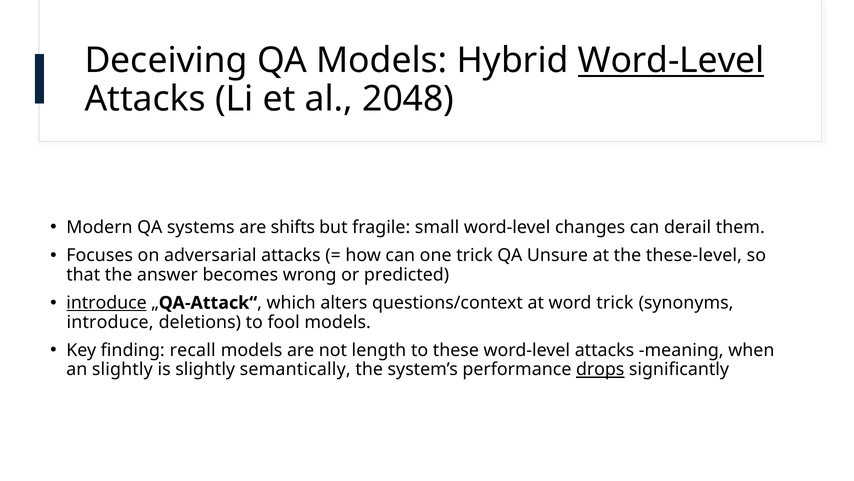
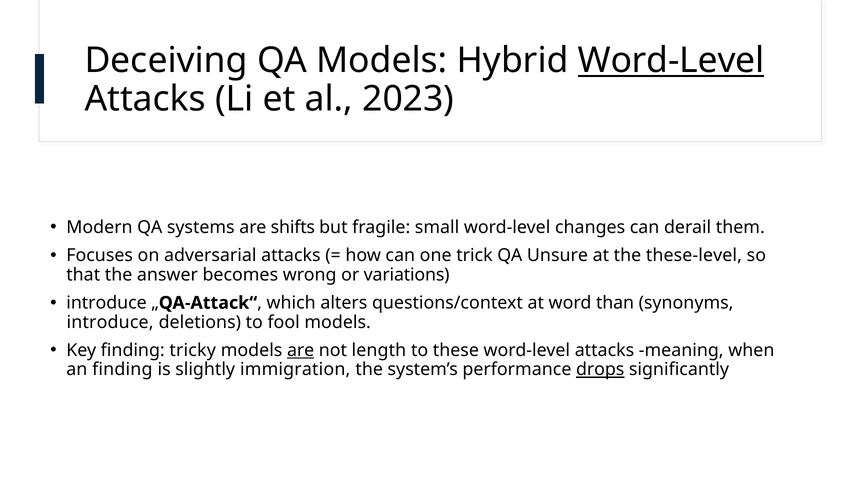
2048: 2048 -> 2023 (408, 99)
predicted: predicted -> variations (407, 274)
introduce underline: present -> none (107, 302)
word trick: trick -> than (615, 302)
recall: recall -> tricky (193, 350)
are underline: none -> present (301, 350)
an slightly: slightly -> finding (122, 369)
semantically: semantically -> immigration (295, 369)
